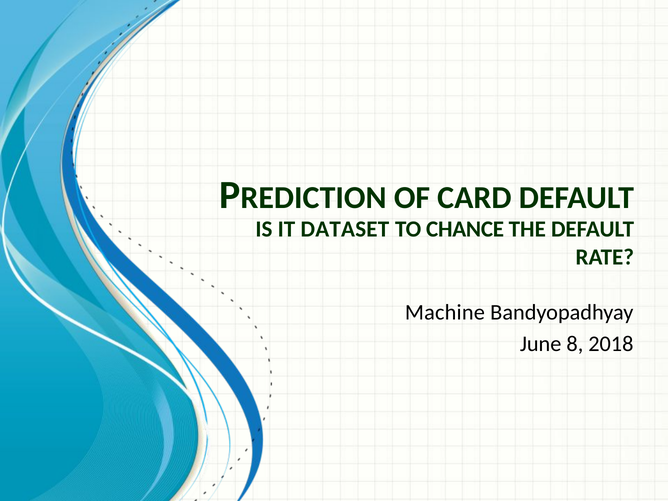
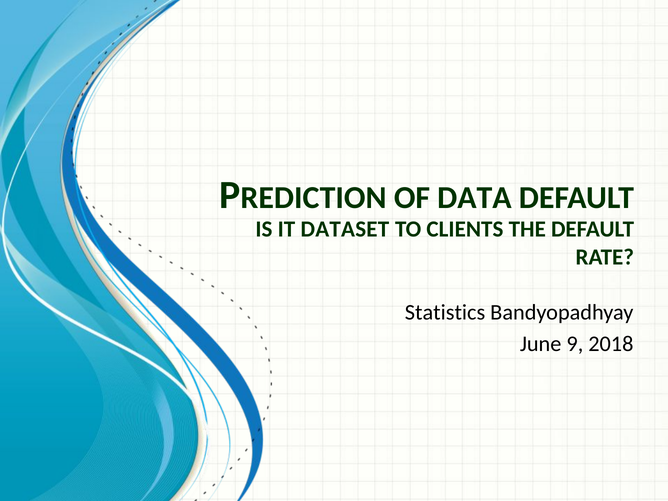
CARD: CARD -> DATA (474, 198)
CHANCE: CHANCE -> CLIENTS (465, 229)
Machine: Machine -> Statistics (445, 312)
8: 8 -> 9 (575, 344)
